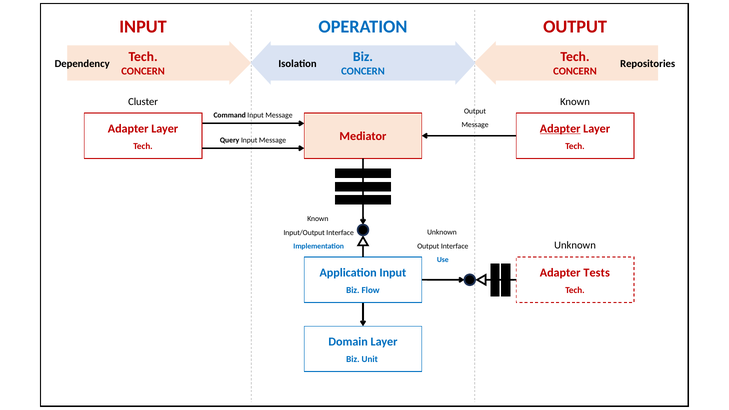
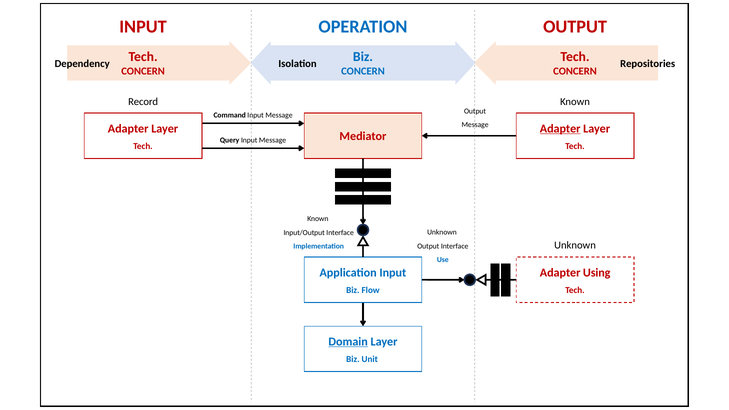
Cluster: Cluster -> Record (143, 102)
Tests: Tests -> Using (597, 273)
Domain underline: none -> present (348, 342)
